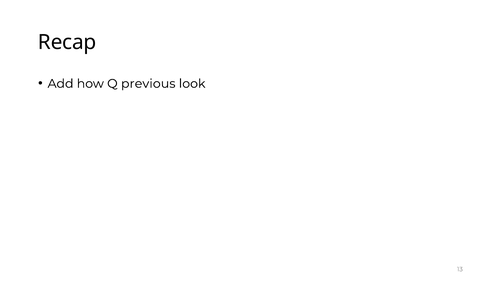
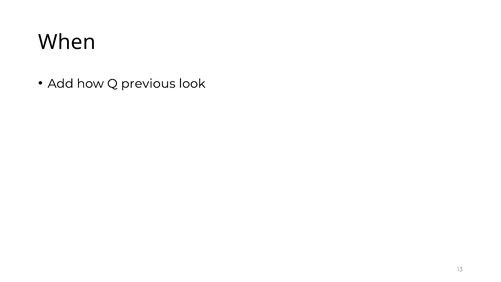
Recap: Recap -> When (67, 42)
